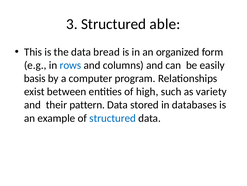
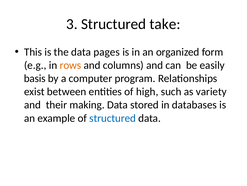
able: able -> take (165, 24)
bread: bread -> pages (107, 52)
rows colour: blue -> orange (70, 65)
pattern: pattern -> making (87, 105)
